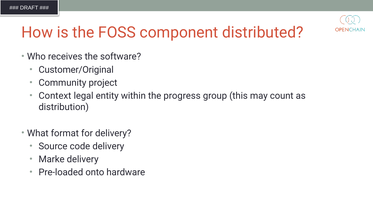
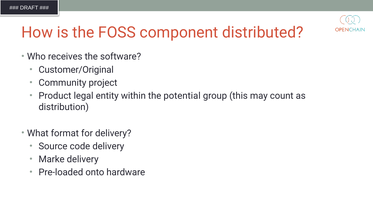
Context: Context -> Product (55, 96)
progress: progress -> potential (182, 96)
